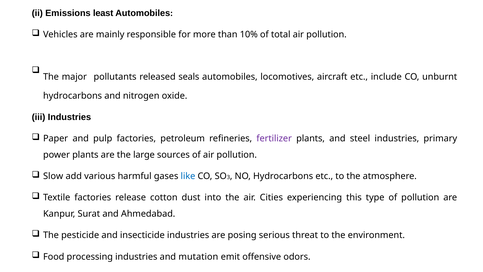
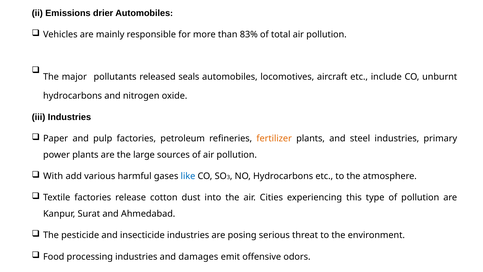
least: least -> drier (103, 13)
10%: 10% -> 83% (249, 35)
fertilizer colour: purple -> orange (274, 138)
Slow: Slow -> With (53, 176)
mutation: mutation -> damages (198, 256)
